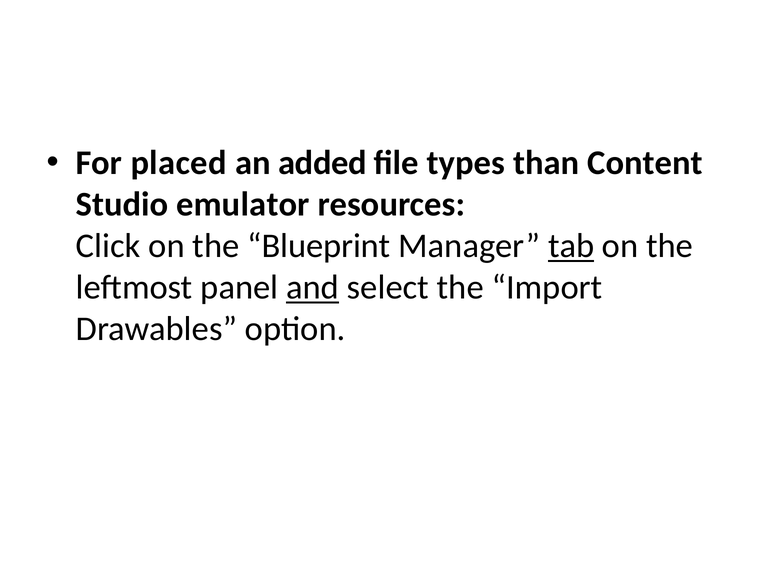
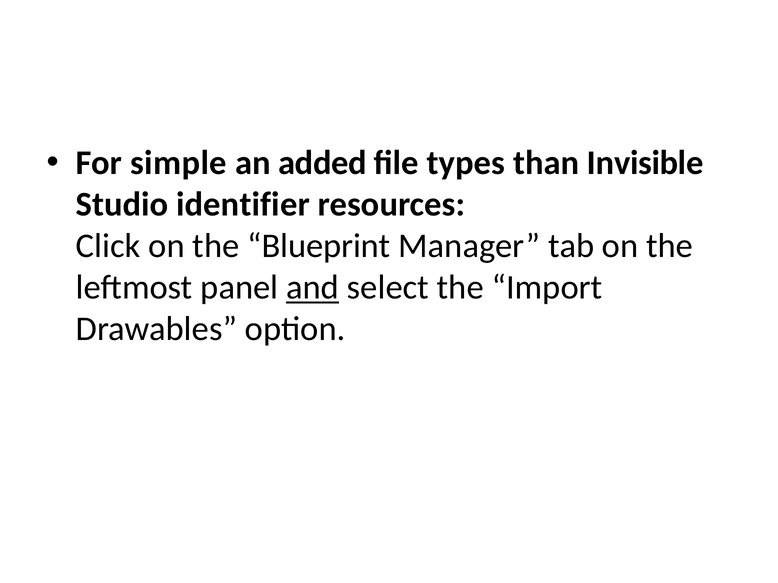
placed: placed -> simple (179, 163)
Content: Content -> Invisible (645, 163)
emulator: emulator -> identifier (243, 205)
tab underline: present -> none (571, 246)
